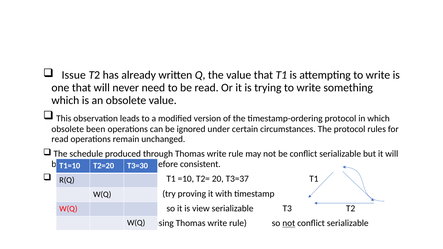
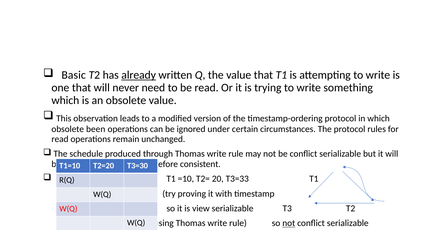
Issue: Issue -> Basic (74, 75)
already underline: none -> present (139, 75)
T3=37: T3=37 -> T3=33 (237, 179)
